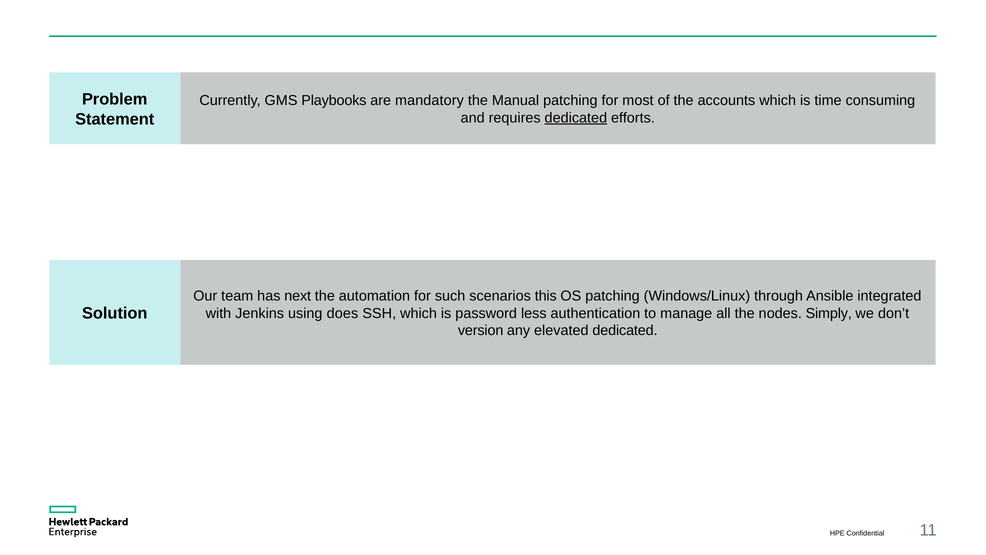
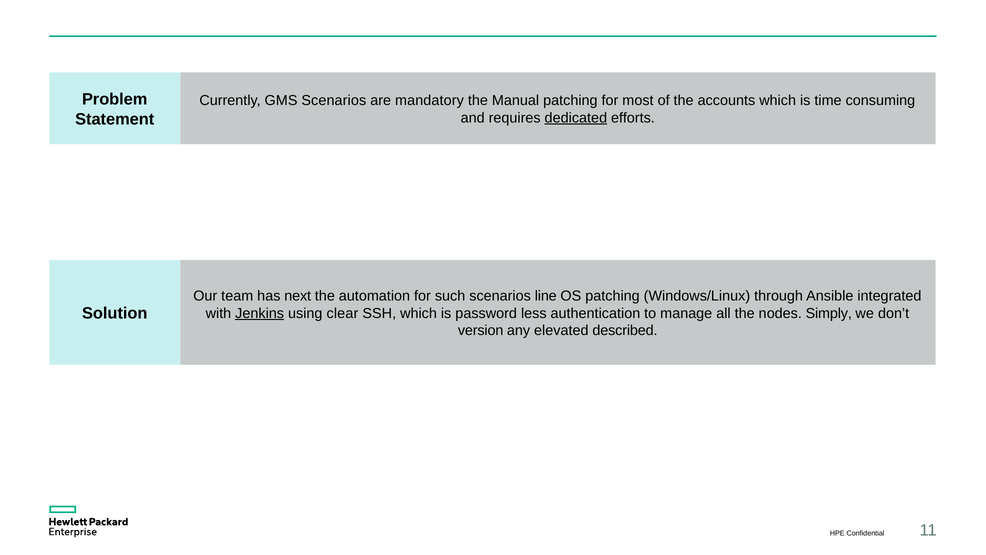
GMS Playbooks: Playbooks -> Scenarios (334, 101)
this: this -> line (546, 296)
Jenkins underline: none -> present (260, 313)
does: does -> clear (342, 313)
elevated dedicated: dedicated -> described (625, 330)
